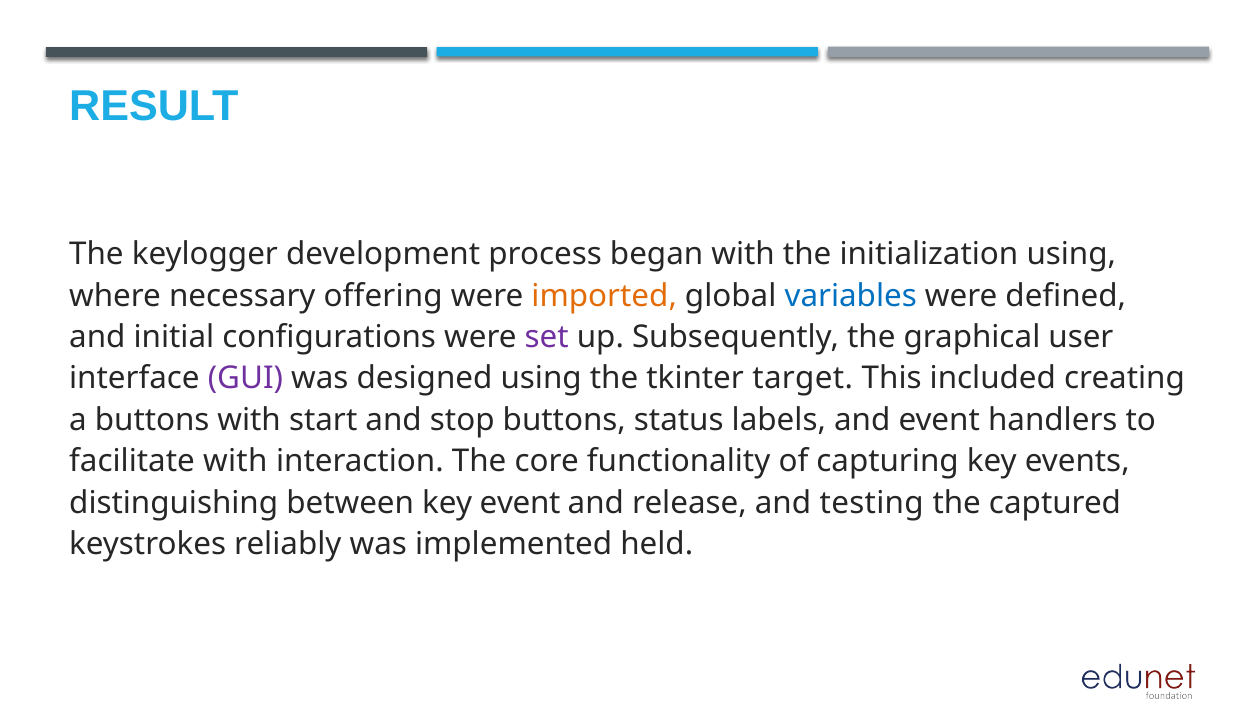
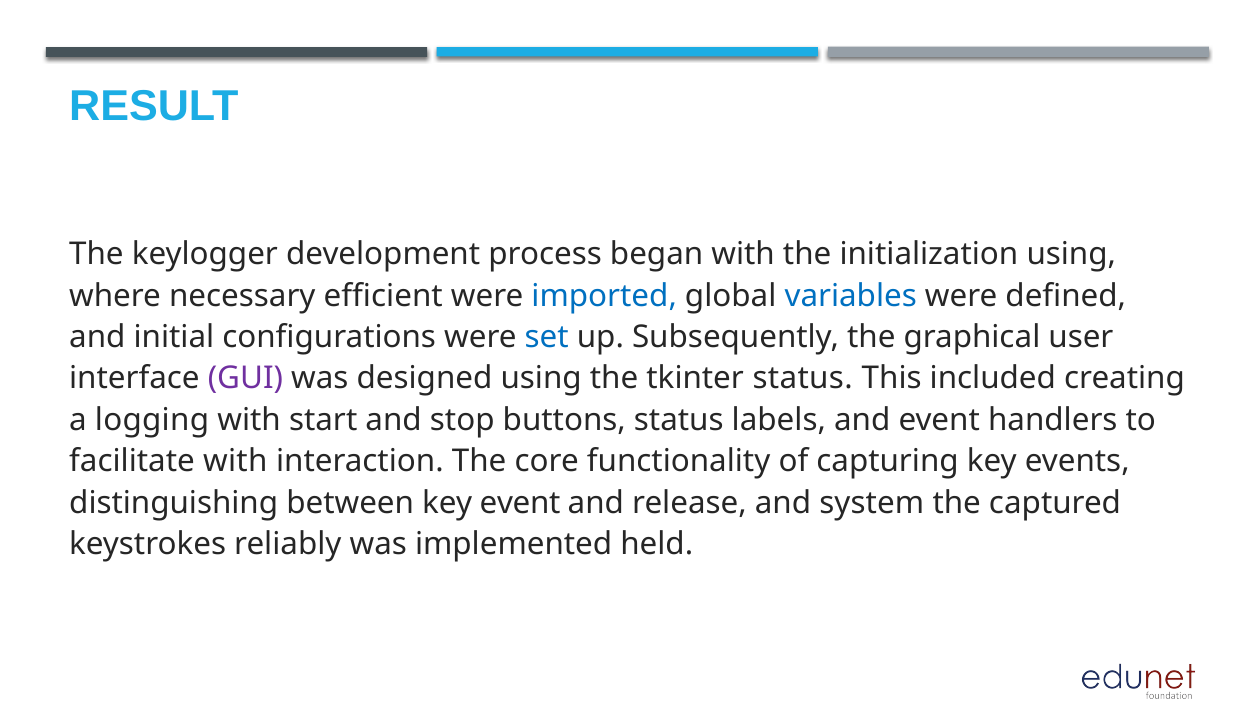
offering: offering -> efficient (383, 296)
imported colour: orange -> blue (604, 296)
set colour: purple -> blue (547, 337)
tkinter target: target -> status (803, 379)
a buttons: buttons -> logging (152, 420)
testing: testing -> system (872, 503)
